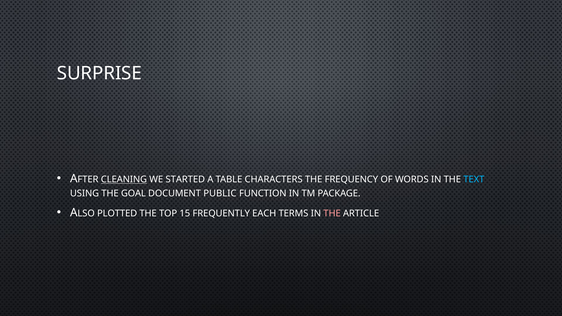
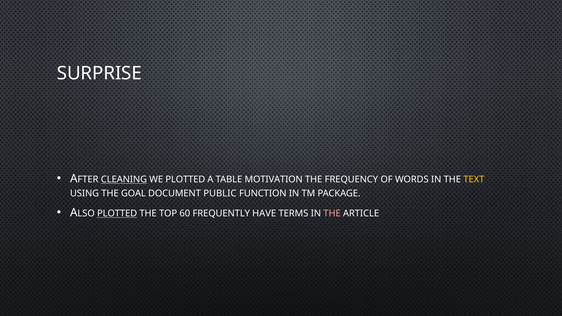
WE STARTED: STARTED -> PLOTTED (185, 180)
CHARACTERS: CHARACTERS -> MOTIVATION (274, 180)
TEXT colour: light blue -> yellow (474, 180)
PLOTTED underline: none -> present (117, 214)
15: 15 -> 60 (185, 214)
EACH: EACH -> HAVE (264, 214)
